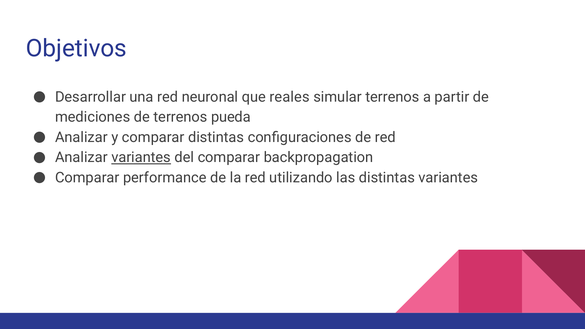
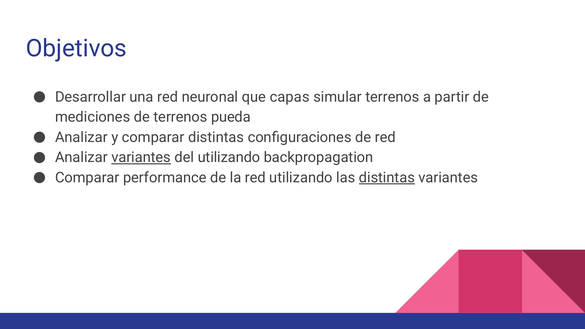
reales: reales -> capas (290, 97)
del comparar: comparar -> utilizando (229, 157)
distintas underline: none -> present (387, 178)
